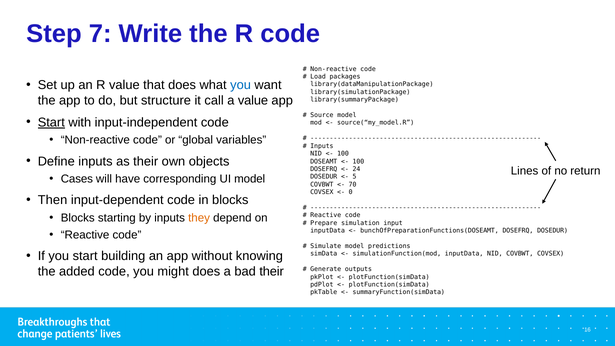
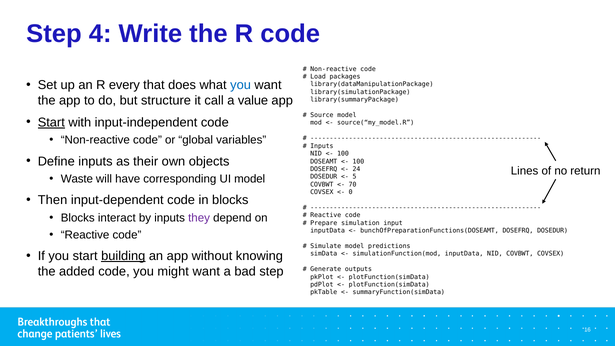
7: 7 -> 4 (100, 34)
R value: value -> every (124, 85)
Cases: Cases -> Waste (77, 179)
starting: starting -> interact (117, 218)
they colour: orange -> purple (199, 218)
building underline: none -> present (123, 256)
might does: does -> want (206, 271)
bad their: their -> step (272, 271)
